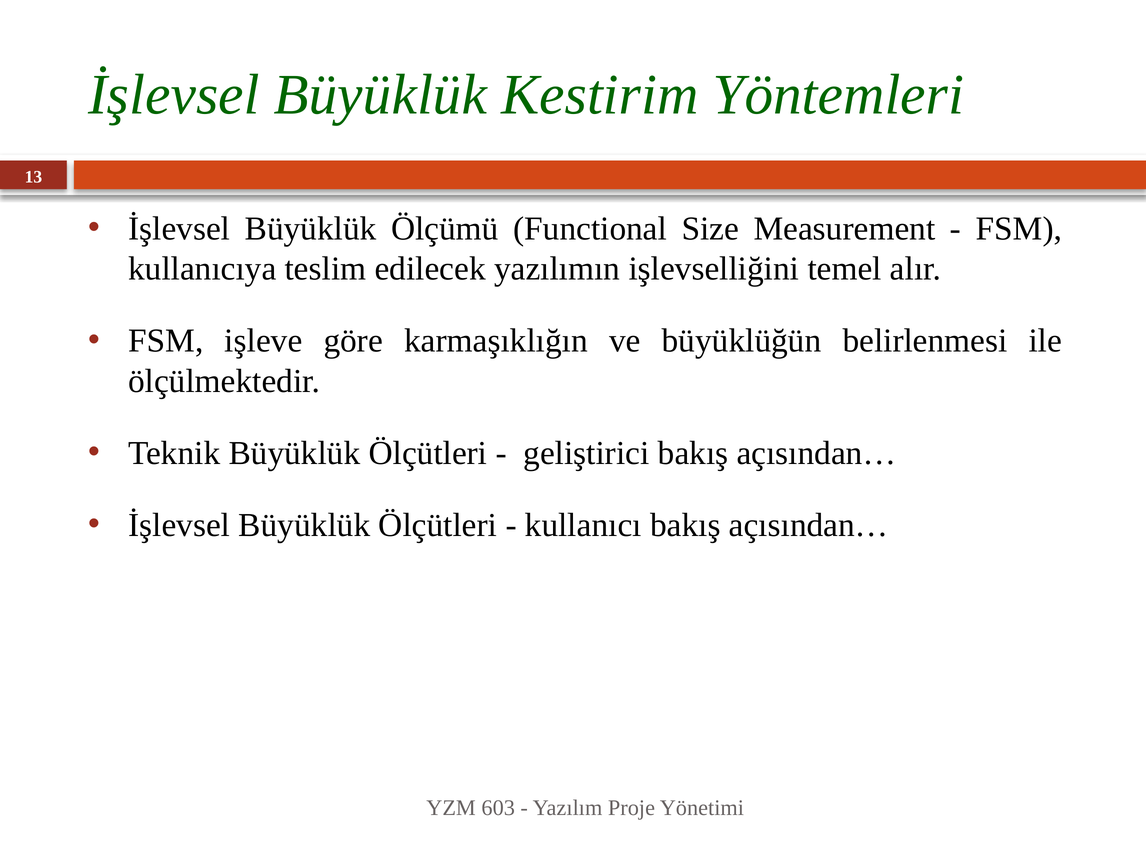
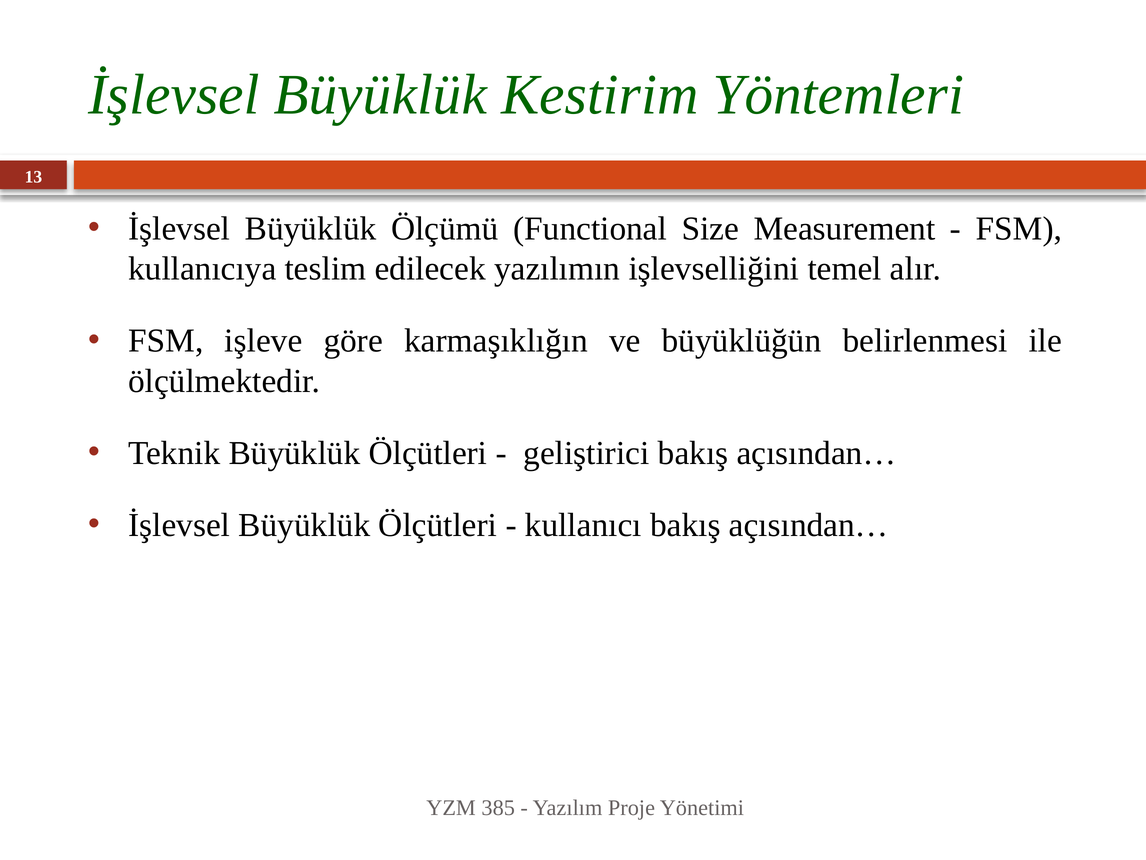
603: 603 -> 385 (498, 807)
